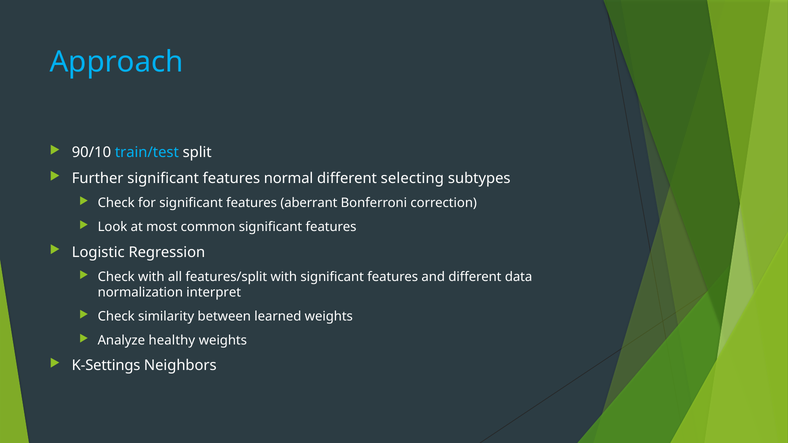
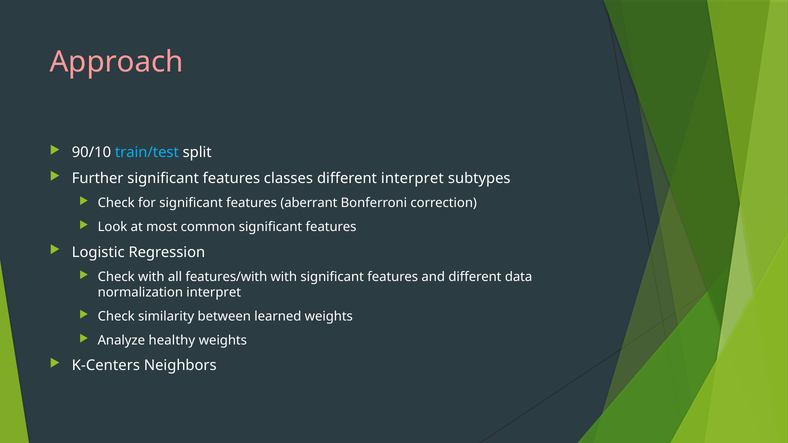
Approach colour: light blue -> pink (117, 62)
normal: normal -> classes (288, 178)
different selecting: selecting -> interpret (412, 178)
features/split: features/split -> features/with (226, 277)
K-Settings: K-Settings -> K-Centers (106, 366)
